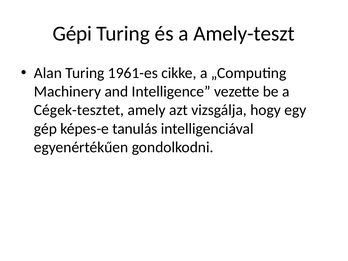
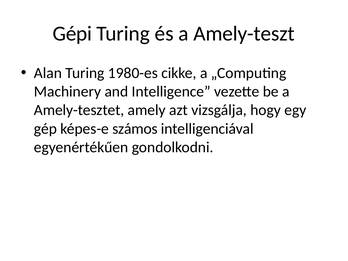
1961-es: 1961-es -> 1980-es (133, 73)
Cégek-tesztet: Cégek-tesztet -> Amely-tesztet (79, 110)
tanulás: tanulás -> számos (135, 129)
